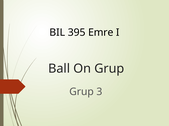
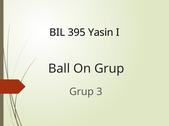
Emre: Emre -> Yasin (101, 33)
